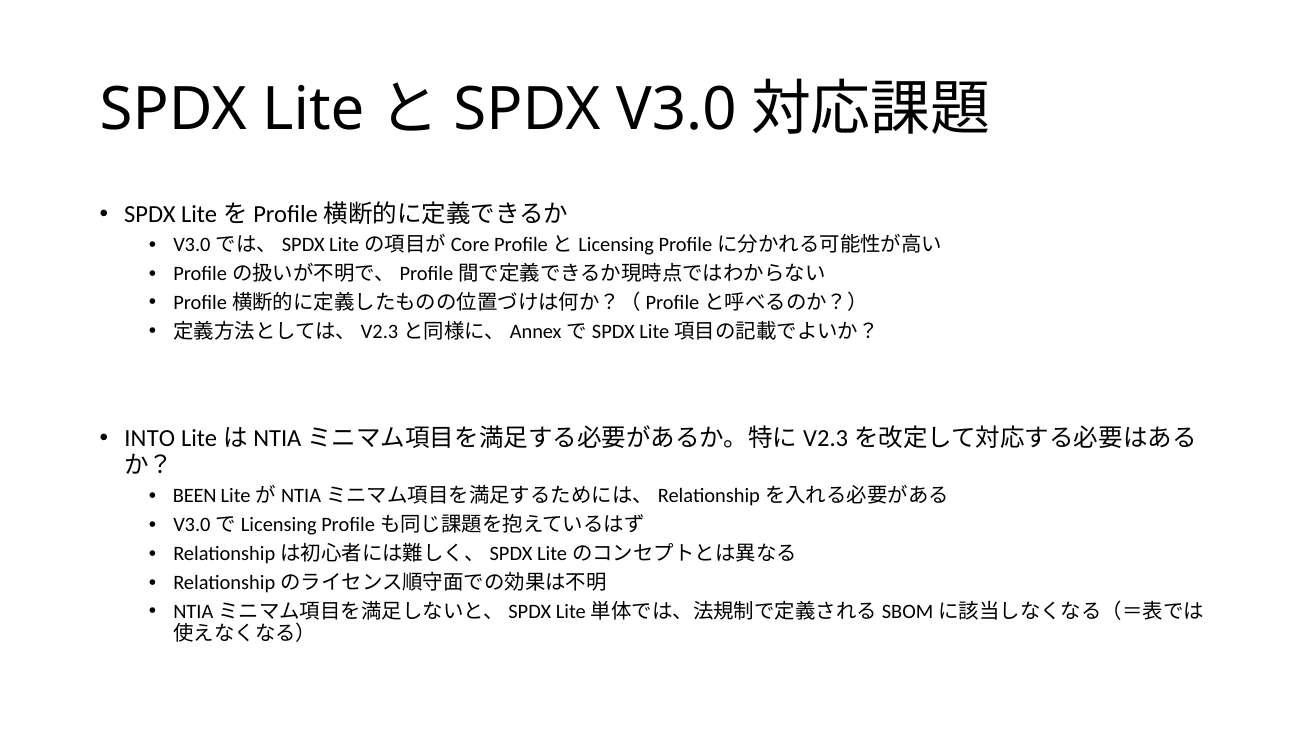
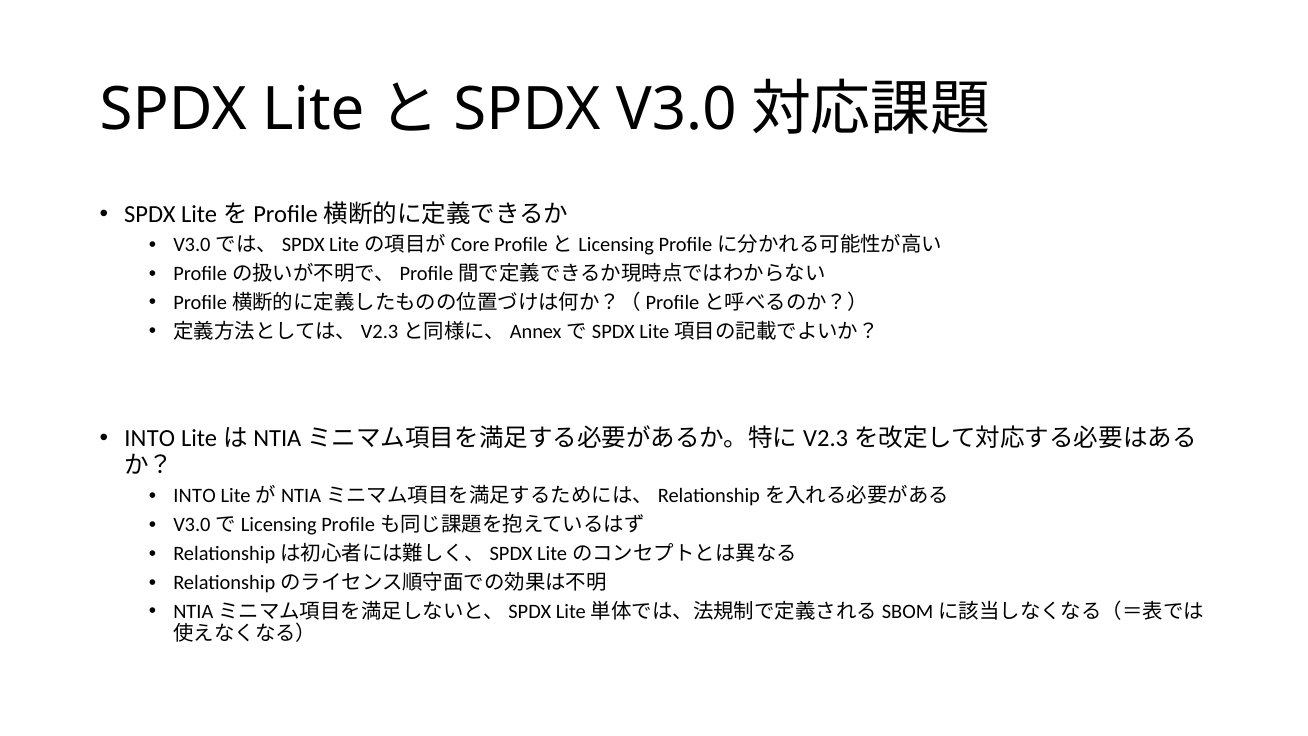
BEEN: BEEN -> INTO (195, 496)
